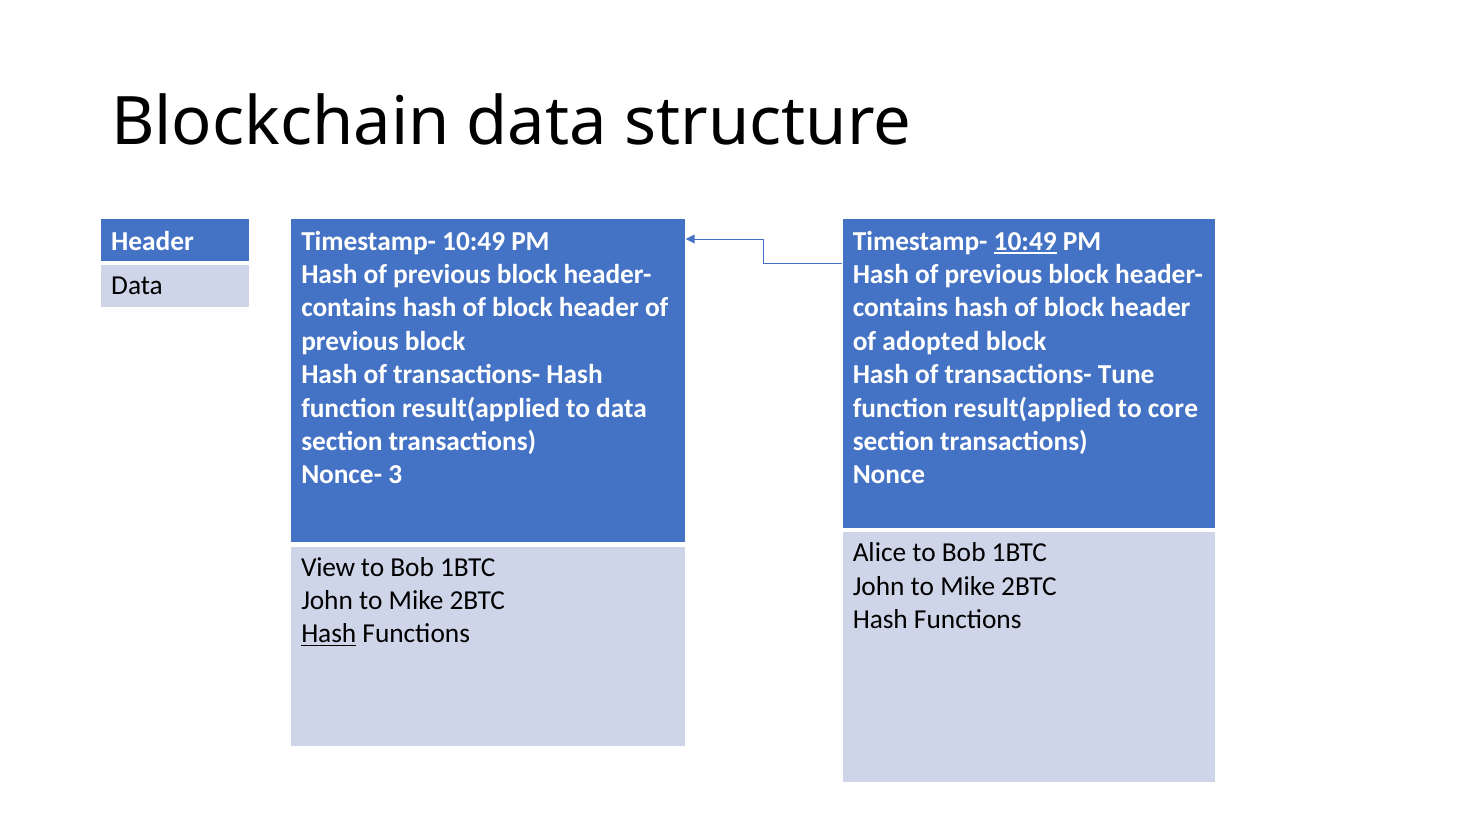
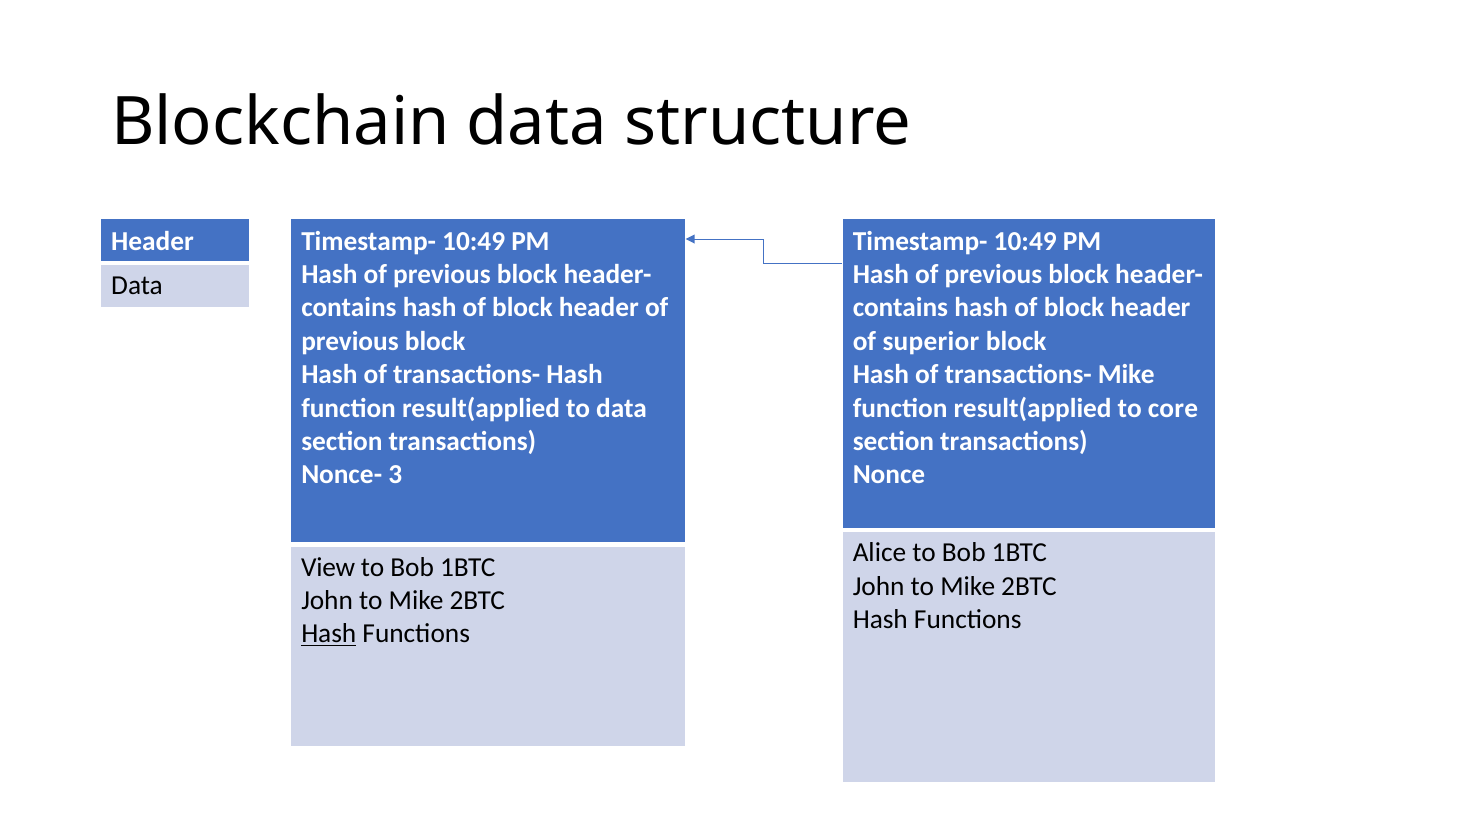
10:49 underline: present -> none (1025, 241)
adopted: adopted -> superior (931, 341)
transactions- Tune: Tune -> Mike (1126, 375)
